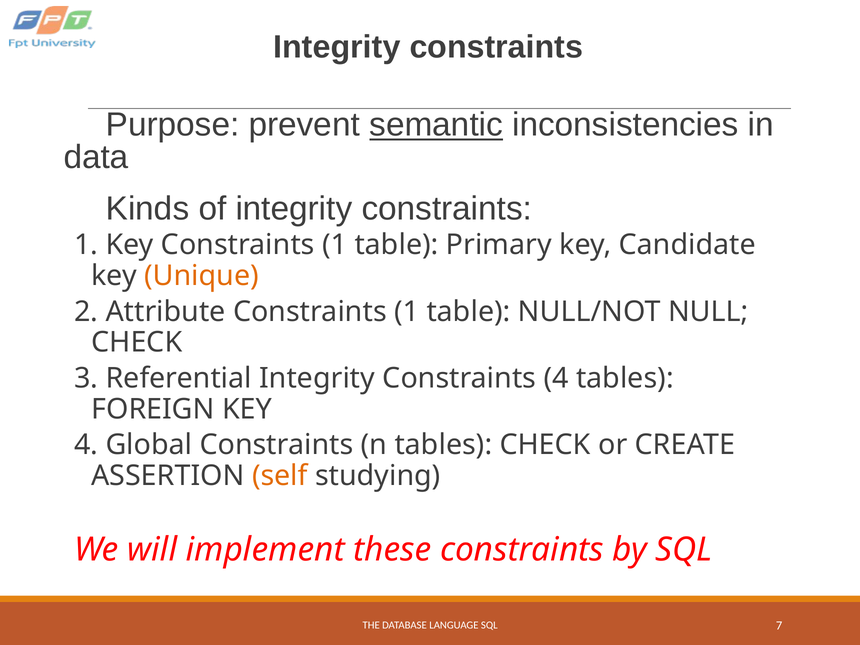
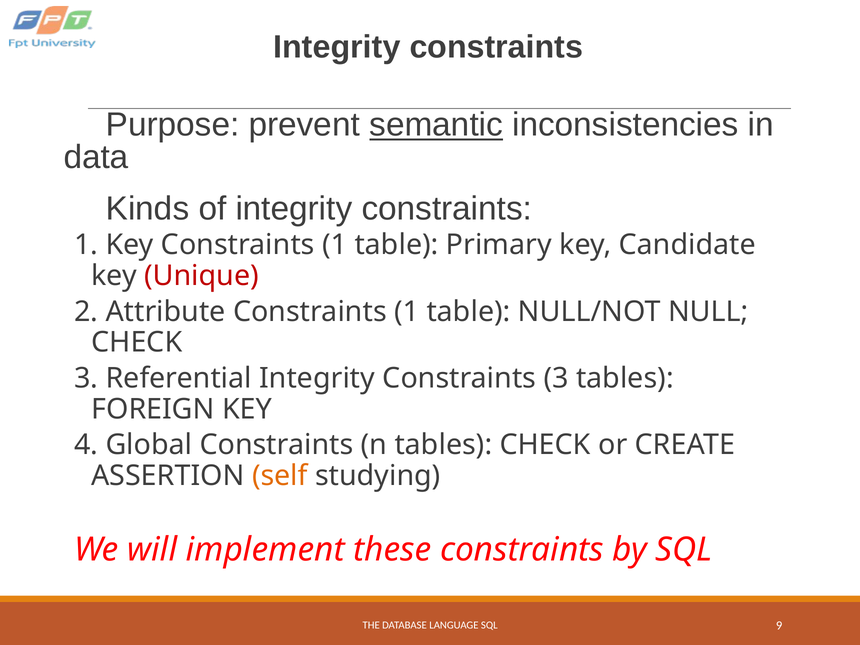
Unique colour: orange -> red (202, 276)
Constraints 4: 4 -> 3 (556, 378)
7: 7 -> 9 (779, 625)
